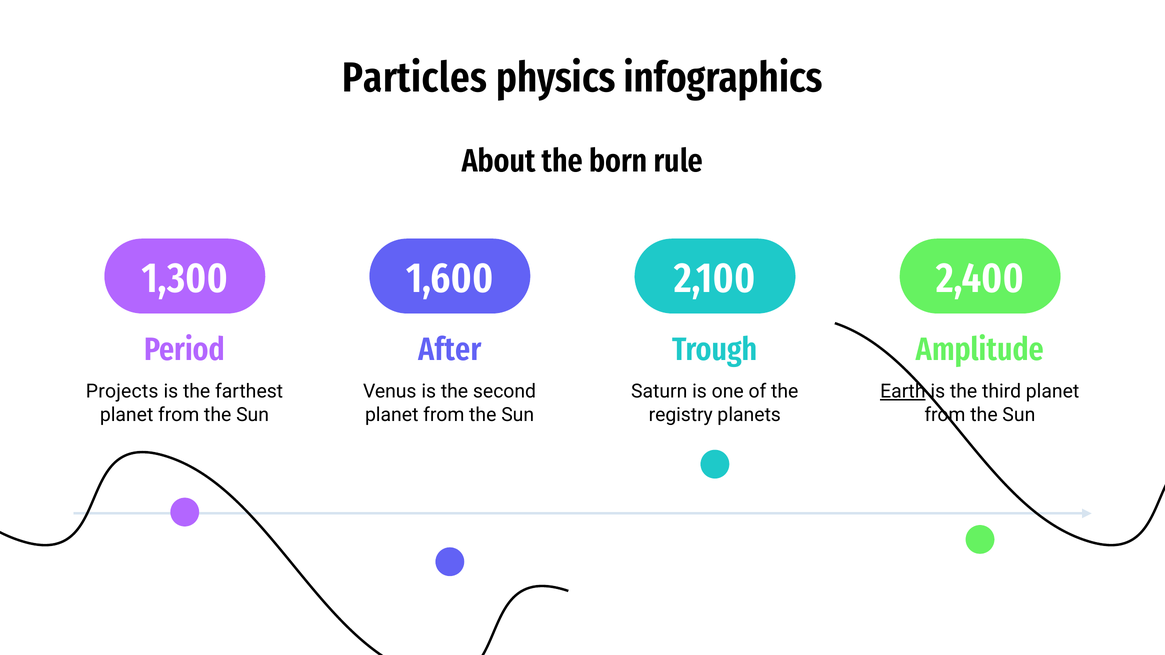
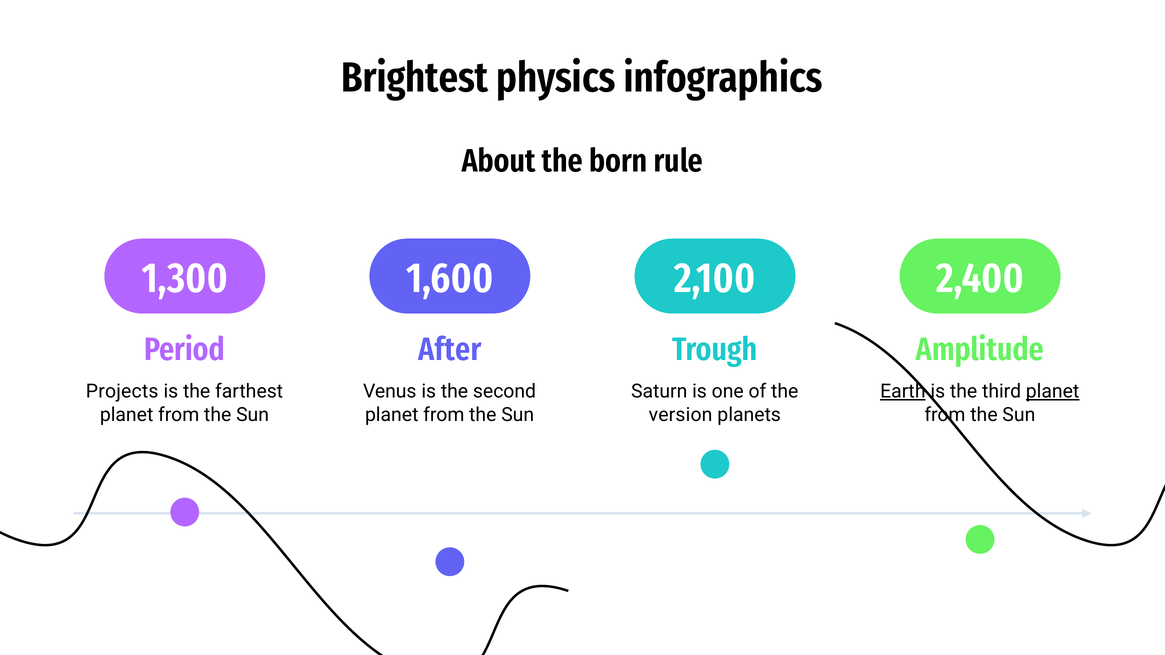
Particles: Particles -> Brightest (415, 78)
planet underline: none -> present (1053, 392)
registry: registry -> version (681, 415)
